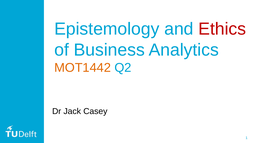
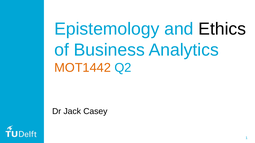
Ethics colour: red -> black (222, 29)
